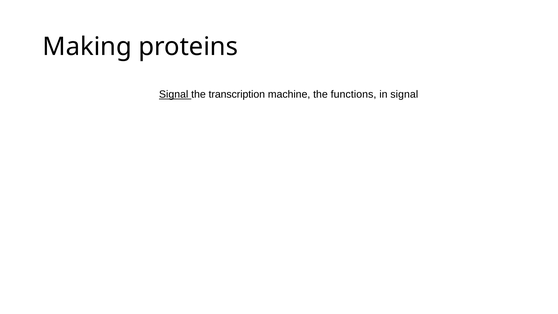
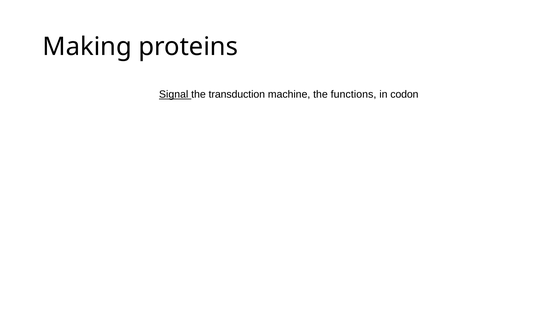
transcription: transcription -> transduction (237, 94)
in signal: signal -> codon (404, 94)
